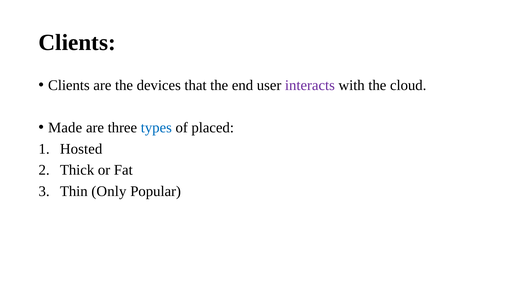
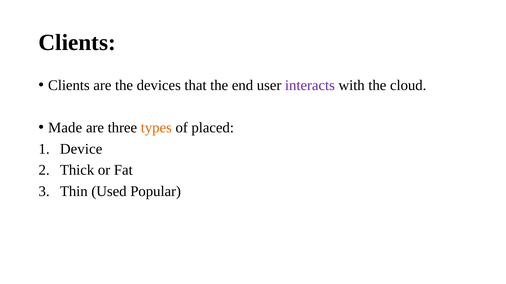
types colour: blue -> orange (156, 128)
Hosted: Hosted -> Device (81, 149)
Only: Only -> Used (109, 192)
